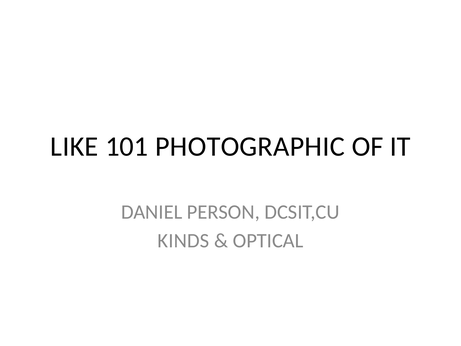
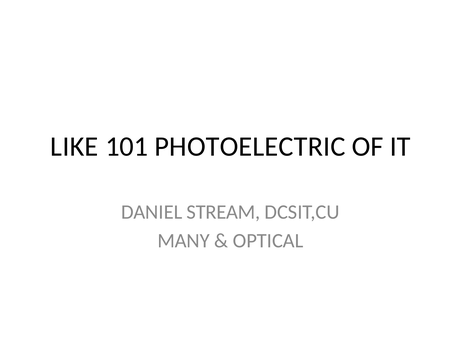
PHOTOGRAPHIC: PHOTOGRAPHIC -> PHOTOELECTRIC (250, 146)
PERSON: PERSON -> STREAM (223, 212)
KINDS: KINDS -> MANY (184, 241)
